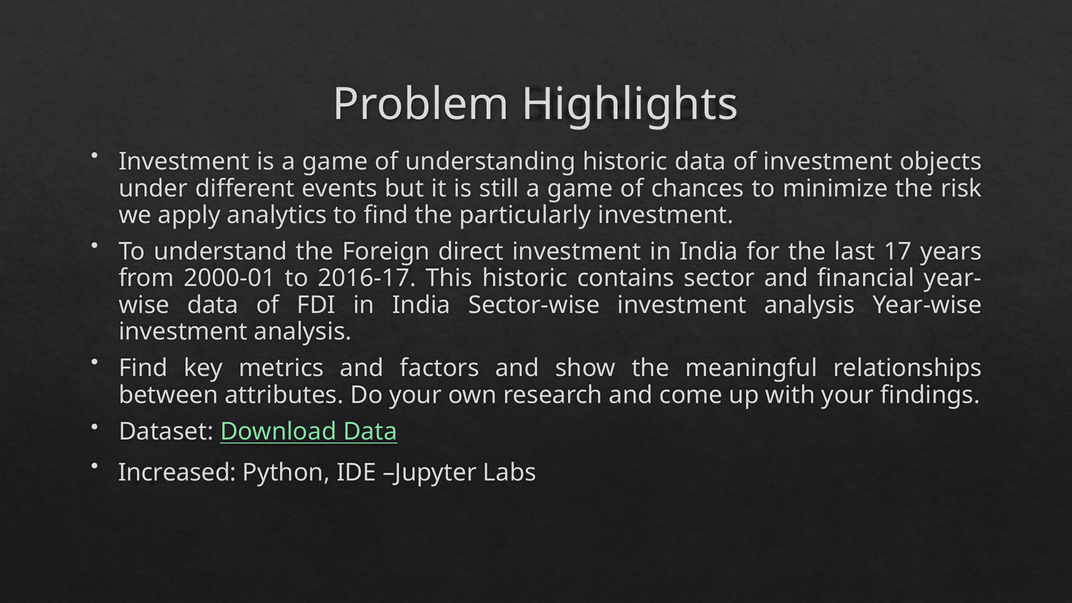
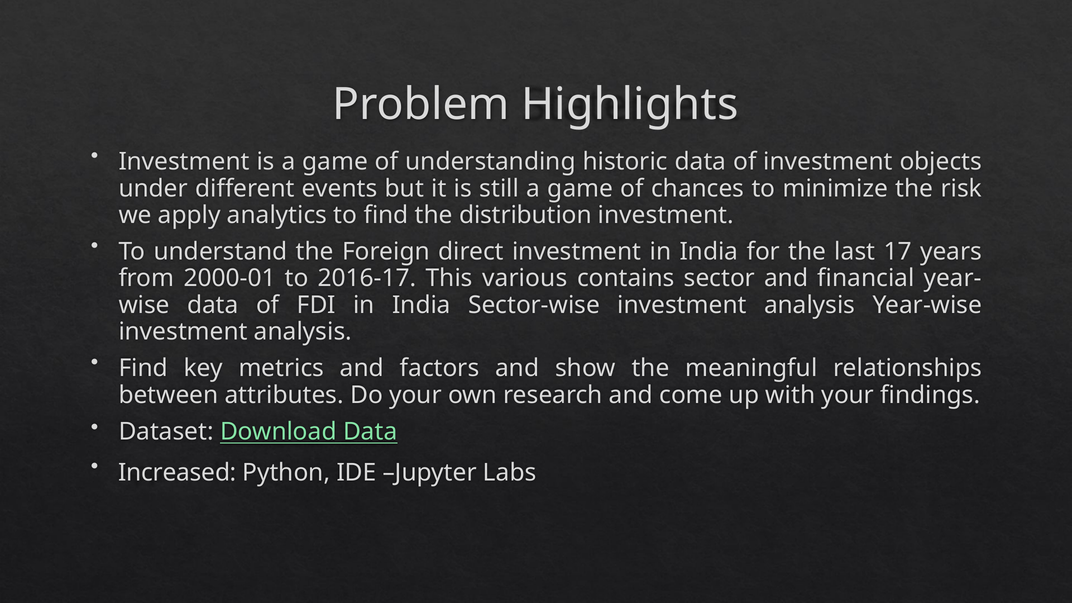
particularly: particularly -> distribution (525, 215)
This historic: historic -> various (525, 278)
